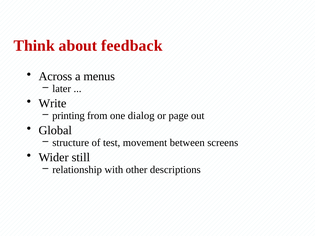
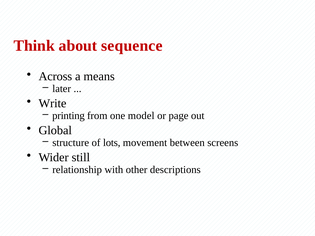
feedback: feedback -> sequence (132, 46)
menus: menus -> means (99, 76)
dialog: dialog -> model (141, 116)
test: test -> lots (112, 143)
